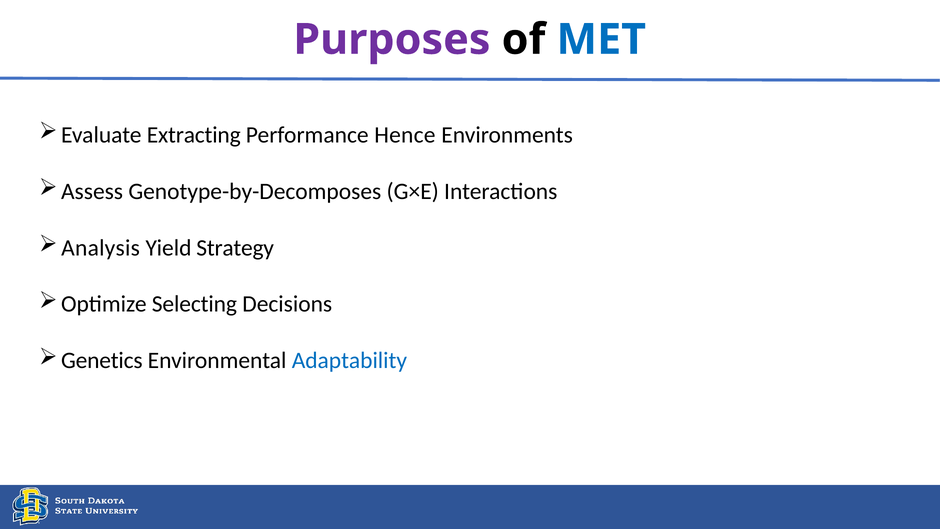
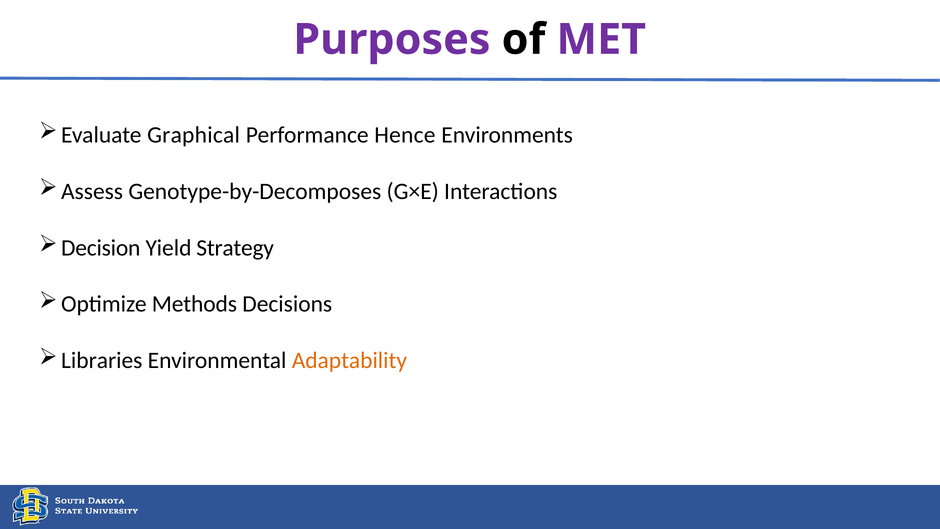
MET colour: blue -> purple (601, 40)
Extracting: Extracting -> Graphical (194, 135)
Analysis: Analysis -> Decision (101, 248)
Selecting: Selecting -> Methods (194, 304)
Genetics: Genetics -> Libraries (102, 360)
Adaptability colour: blue -> orange (349, 360)
